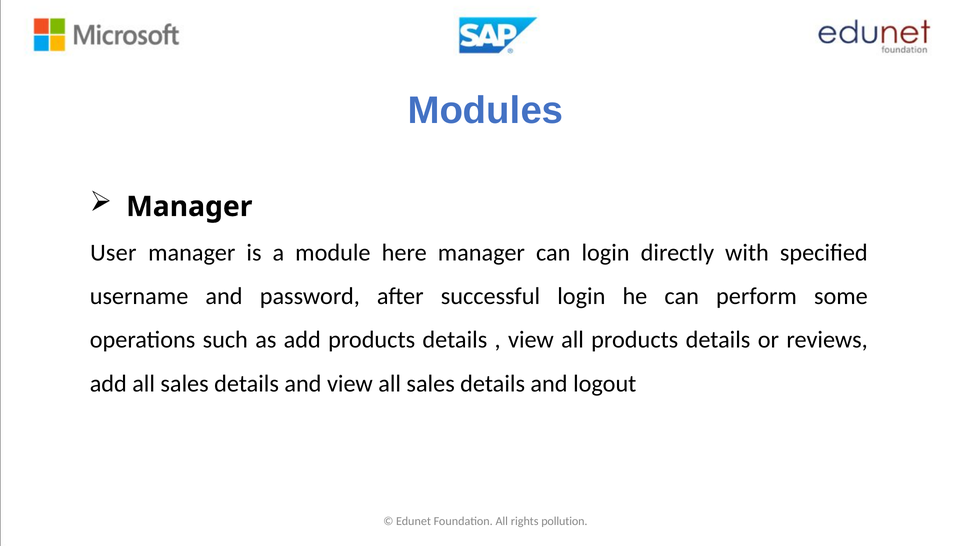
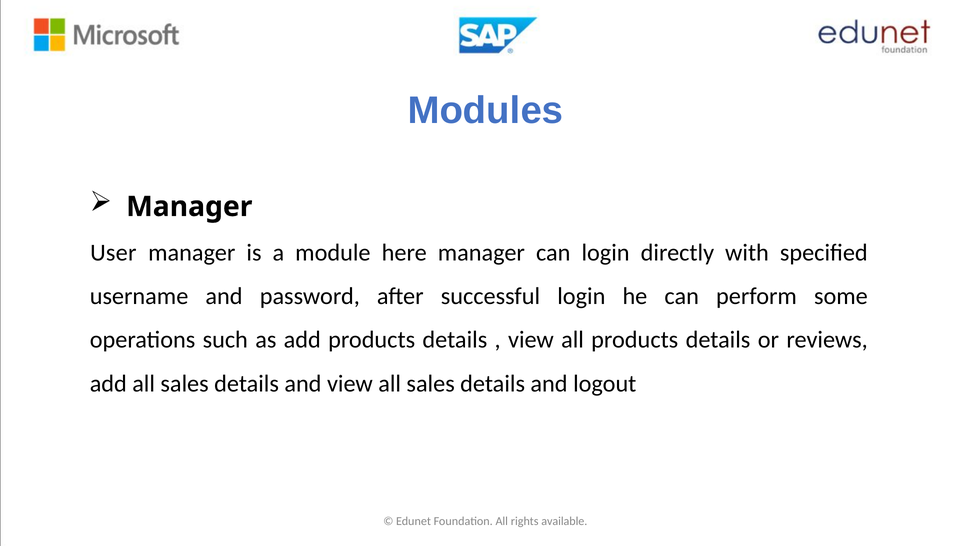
pollution: pollution -> available (564, 521)
